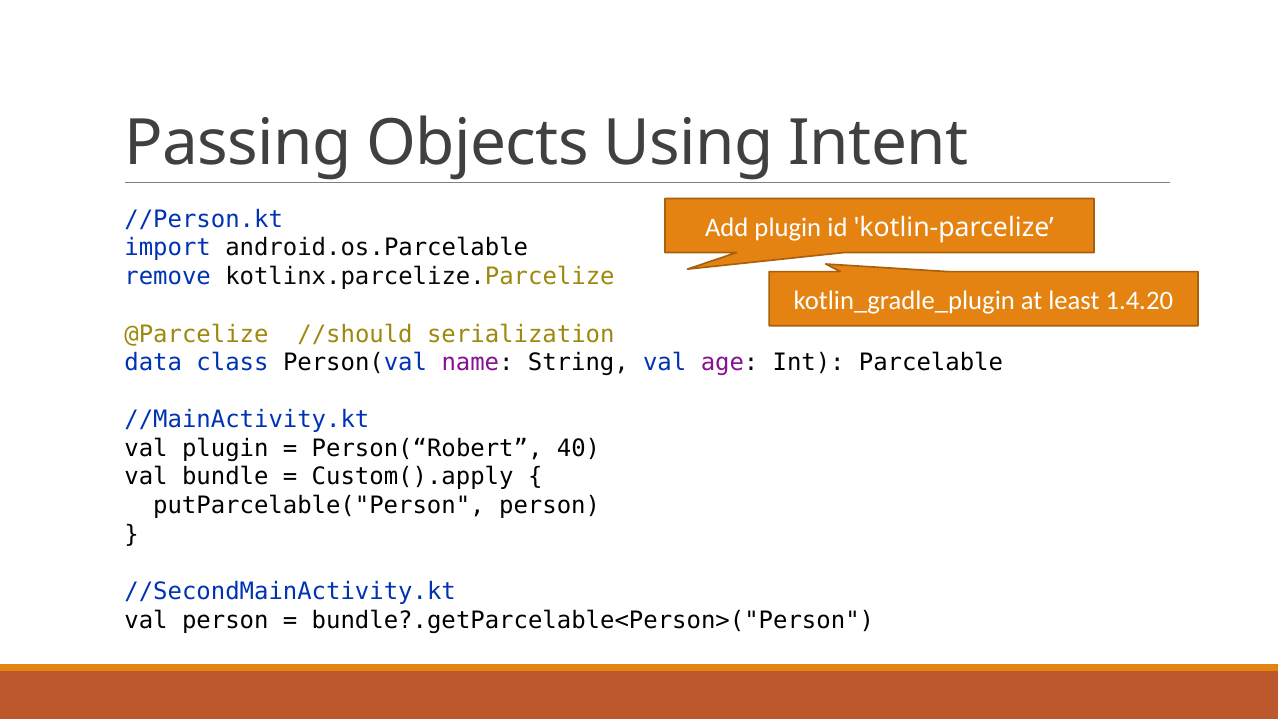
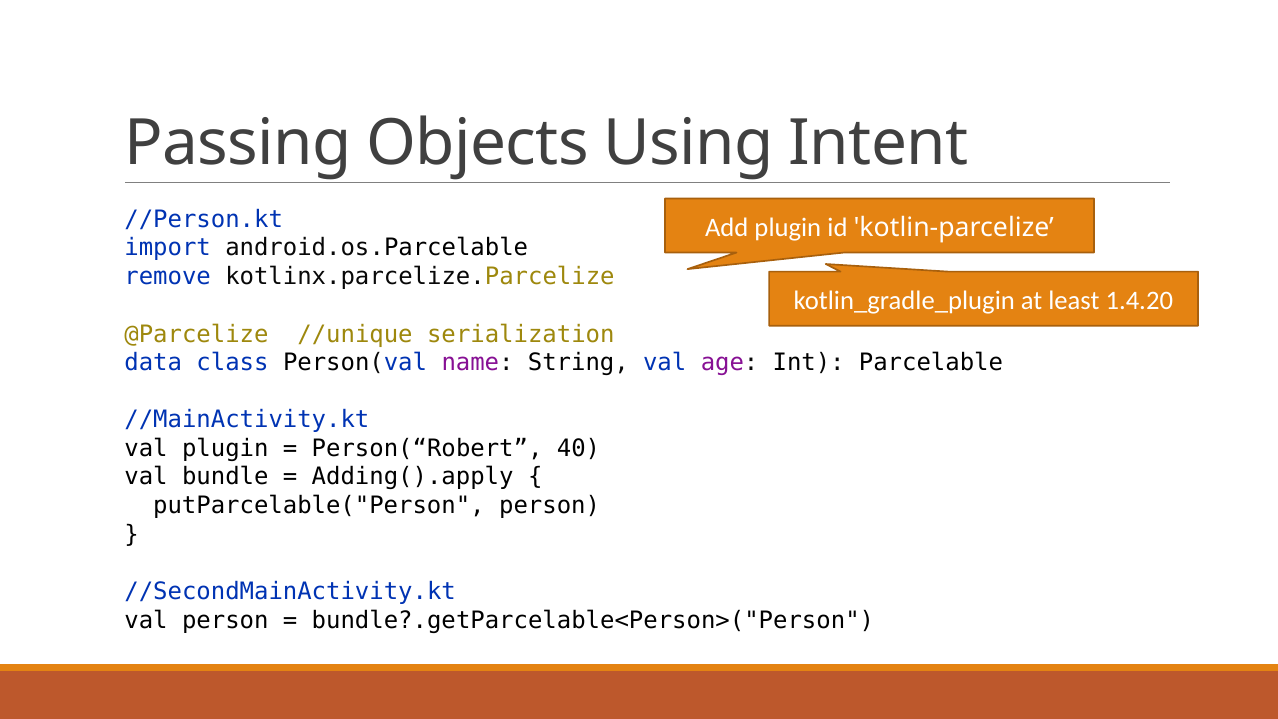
//should: //should -> //unique (355, 334)
Custom().apply: Custom().apply -> Adding().apply (413, 477)
